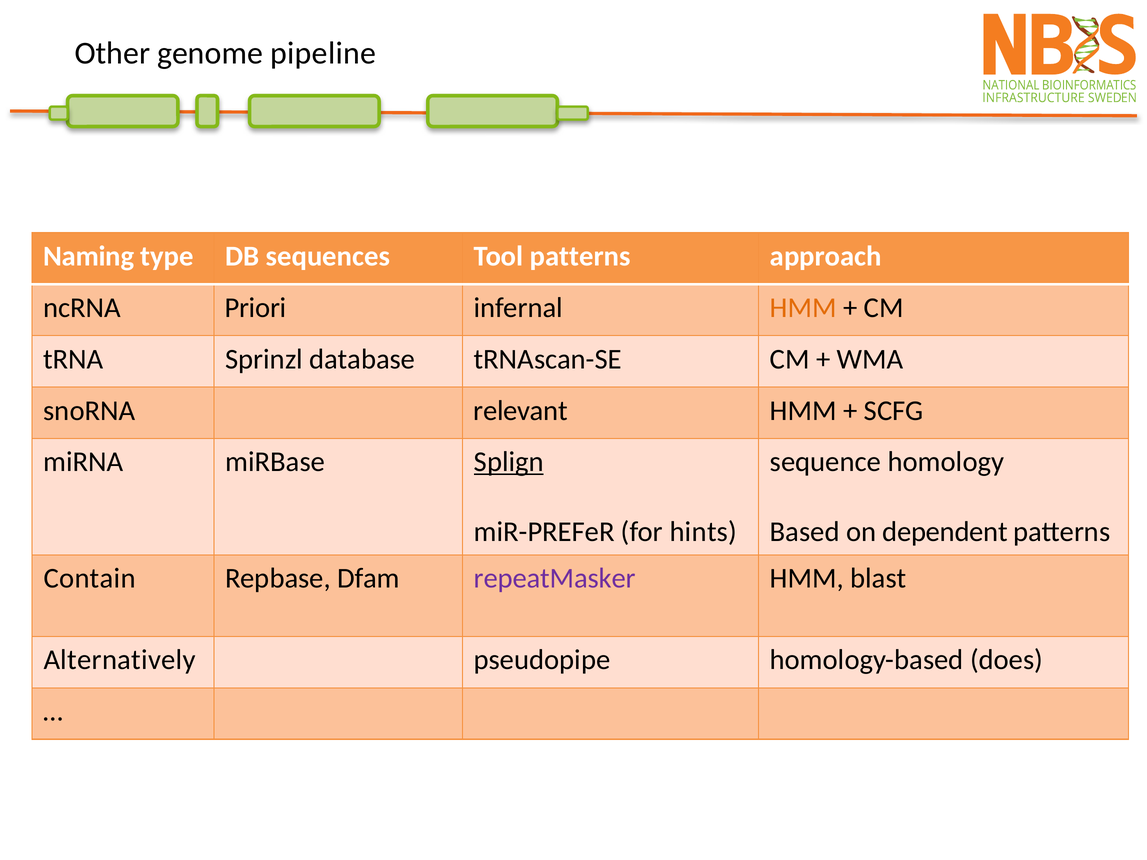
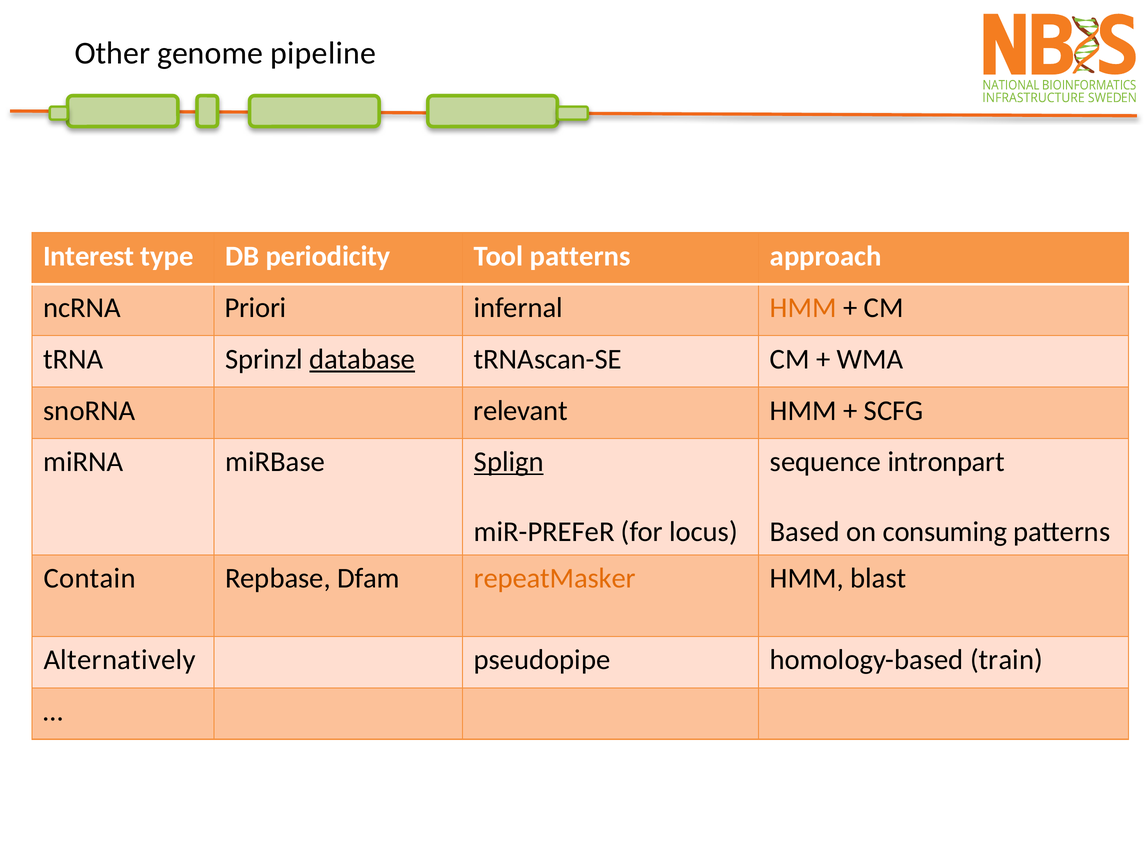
Naming: Naming -> Interest (89, 256)
sequences: sequences -> periodicity (328, 256)
database underline: none -> present (362, 359)
homology: homology -> intronpart (946, 462)
hints: hints -> locus (704, 532)
dependent: dependent -> consuming (945, 532)
repeatMasker colour: purple -> orange (555, 579)
does: does -> train (1006, 660)
